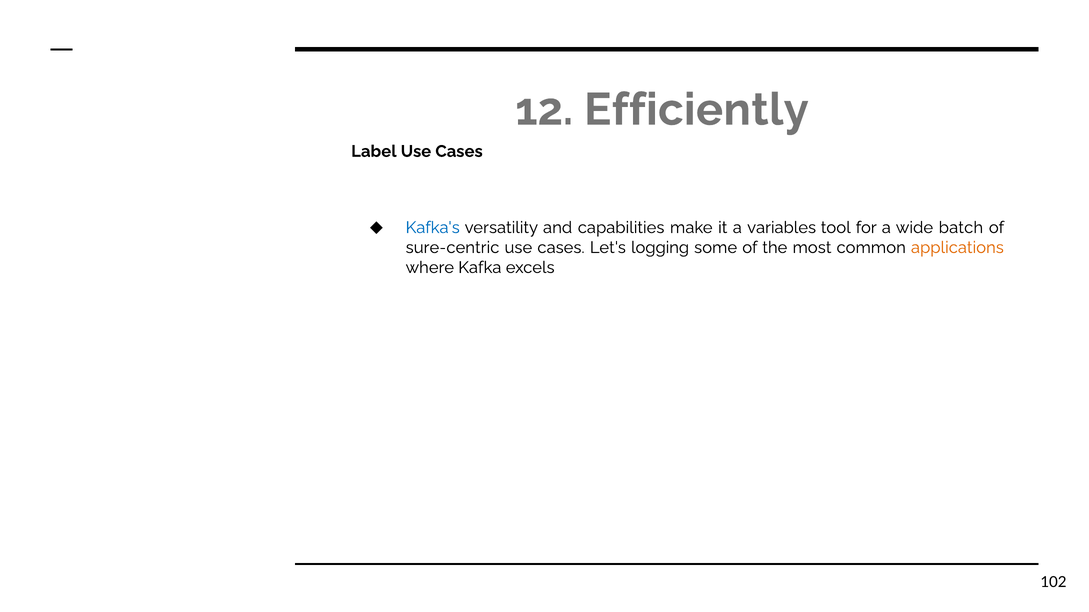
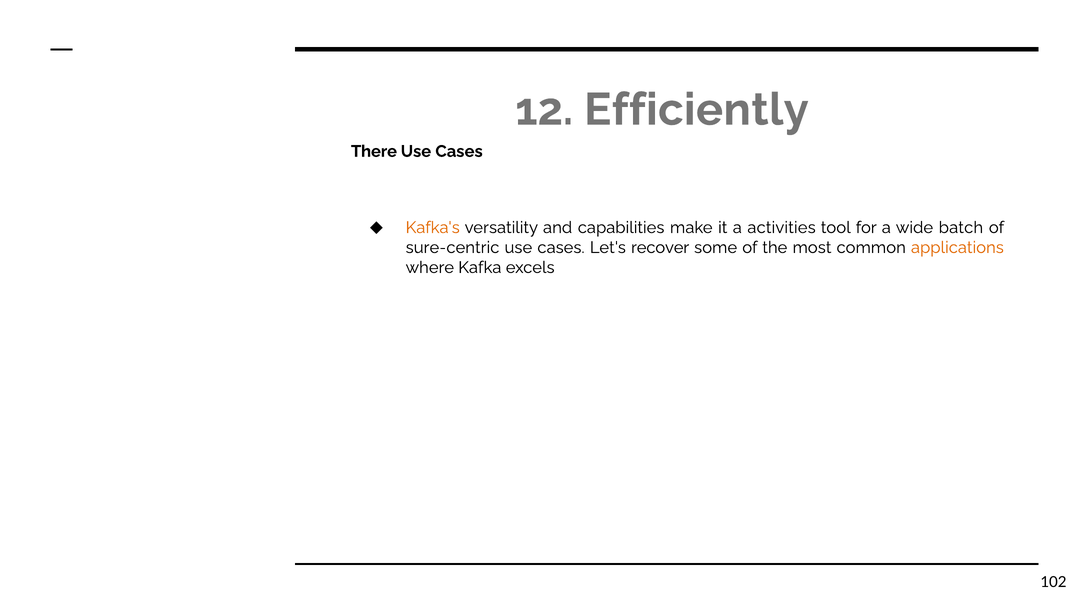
Label: Label -> There (374, 152)
Kafka's colour: blue -> orange (433, 228)
variables: variables -> activities (782, 228)
logging: logging -> recover (660, 248)
